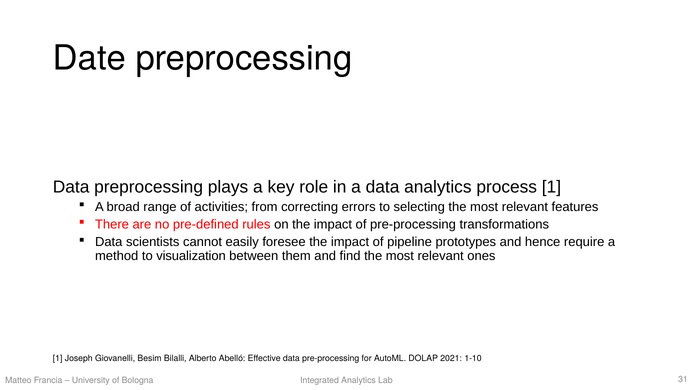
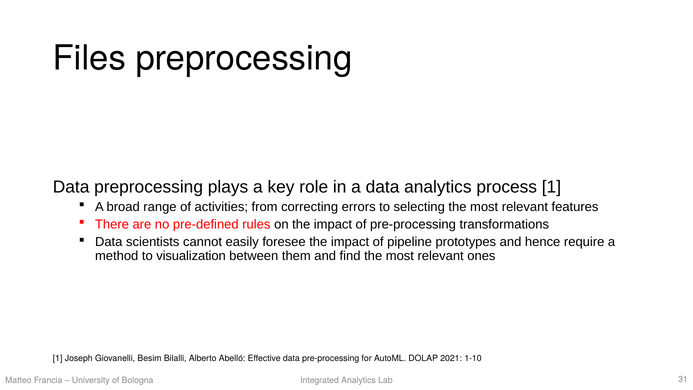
Date: Date -> Files (89, 58)
